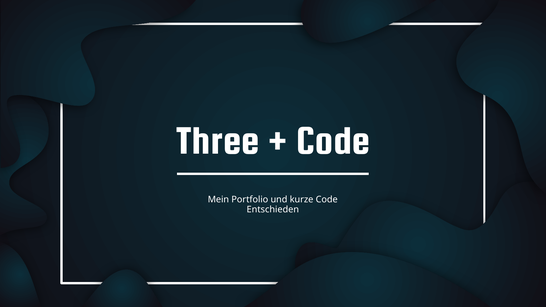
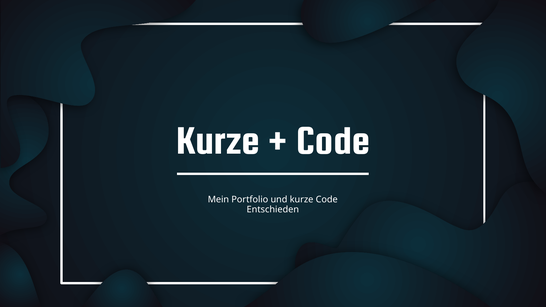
Three: Three -> Kurze (218, 140)
